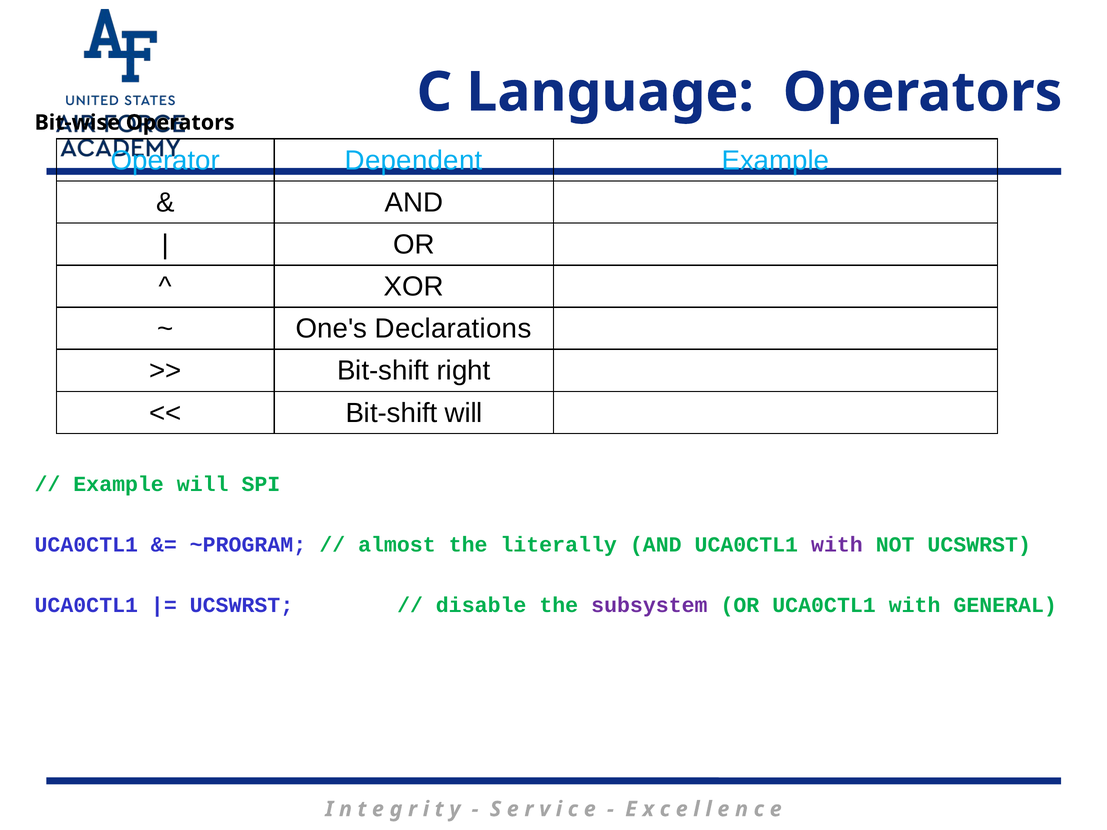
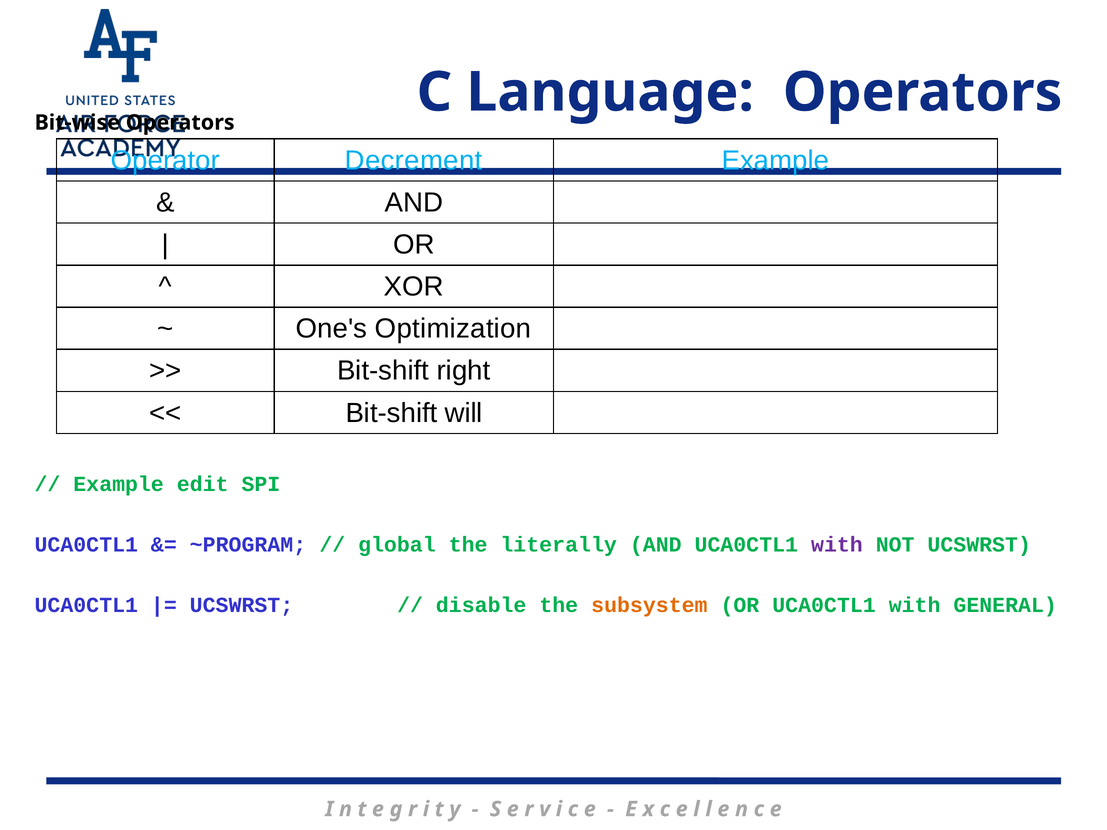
Dependent: Dependent -> Decrement (414, 160)
Declarations: Declarations -> Optimization (453, 329)
Example will: will -> edit (203, 485)
almost: almost -> global (397, 545)
subsystem colour: purple -> orange (649, 605)
